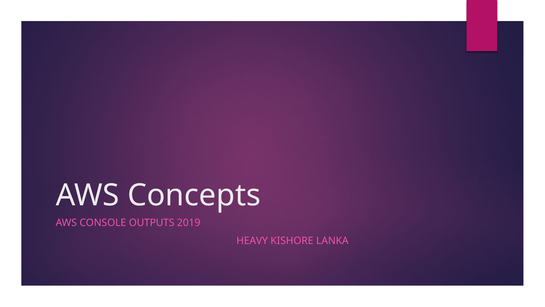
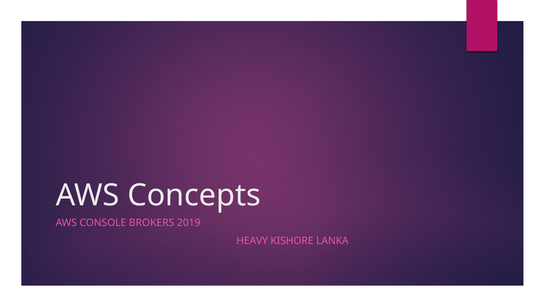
OUTPUTS: OUTPUTS -> BROKERS (152, 222)
